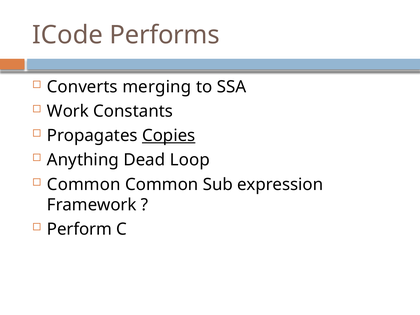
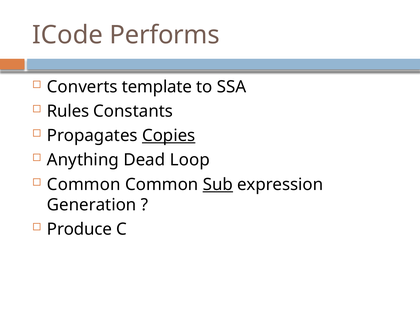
merging: merging -> template (157, 87)
Work: Work -> Rules (68, 111)
Sub underline: none -> present (218, 184)
Framework: Framework -> Generation (92, 205)
Perform: Perform -> Produce (79, 229)
